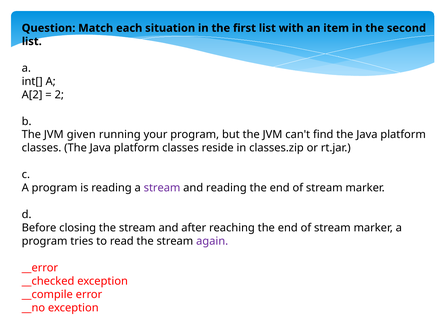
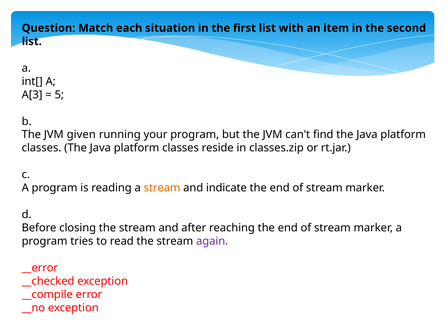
A[2: A[2 -> A[3 (32, 95)
2: 2 -> 5 (59, 95)
stream colour: purple -> orange (162, 188)
and reading: reading -> indicate (226, 188)
